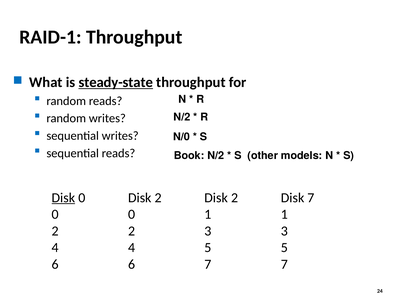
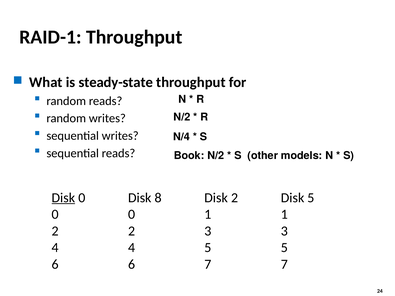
steady-state underline: present -> none (116, 82)
N/0: N/0 -> N/4 (181, 137)
2: 2 -> 8 (158, 198)
Disk 7: 7 -> 5 (311, 198)
